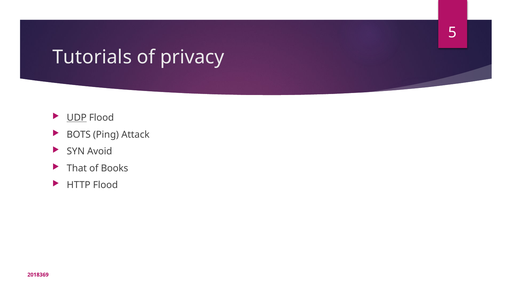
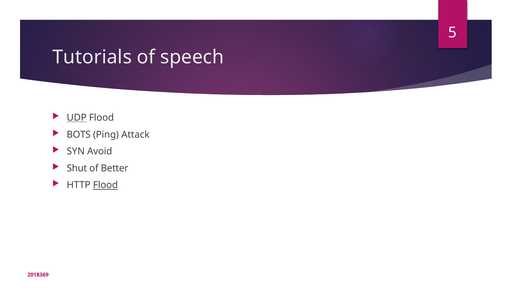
privacy: privacy -> speech (192, 57)
That: That -> Shut (77, 168)
Books: Books -> Better (115, 168)
Flood underline: none -> present (105, 185)
